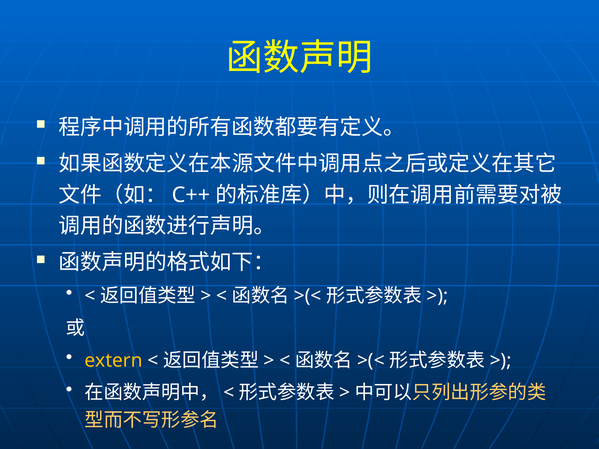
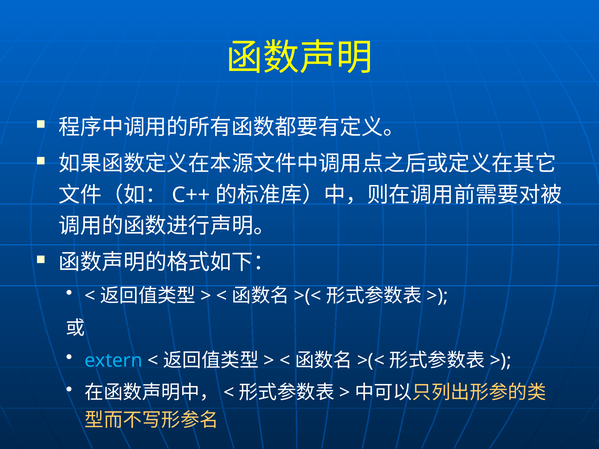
extern colour: yellow -> light blue (114, 361)
